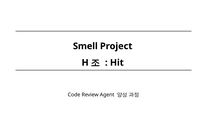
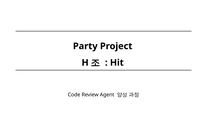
Smell: Smell -> Party (85, 46)
